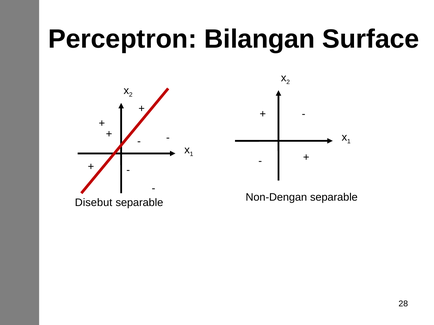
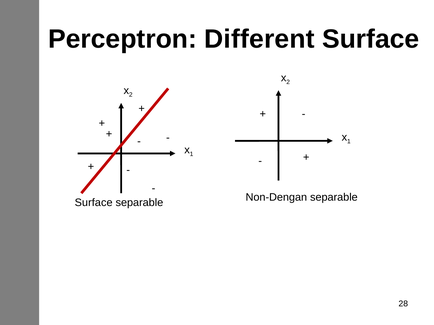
Bilangan: Bilangan -> Different (259, 39)
Disebut: Disebut -> Surface (94, 203)
